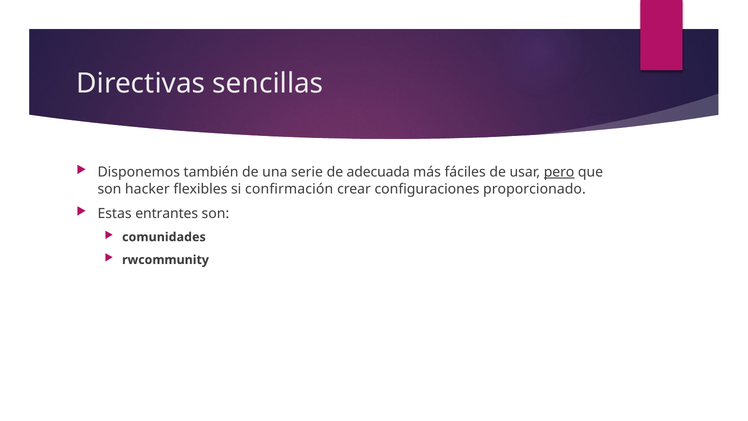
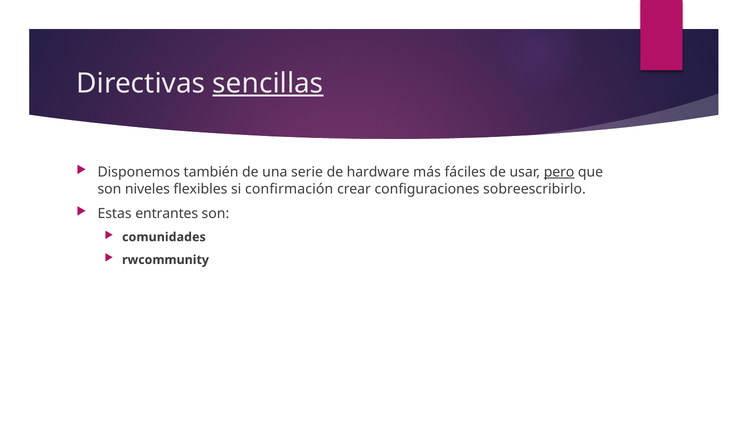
sencillas underline: none -> present (268, 83)
adecuada: adecuada -> hardware (378, 172)
hacker: hacker -> niveles (147, 189)
proporcionado: proporcionado -> sobreescribirlo (534, 189)
